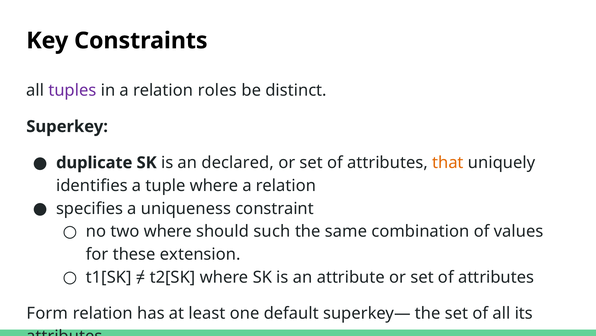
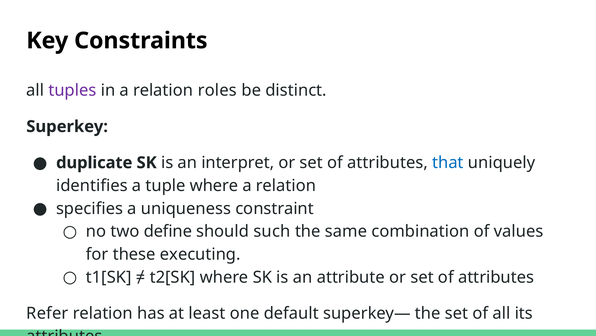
declared: declared -> interpret (238, 162)
that colour: orange -> blue (448, 162)
two where: where -> define (168, 231)
extension: extension -> executing (200, 254)
Form: Form -> Refer (47, 313)
